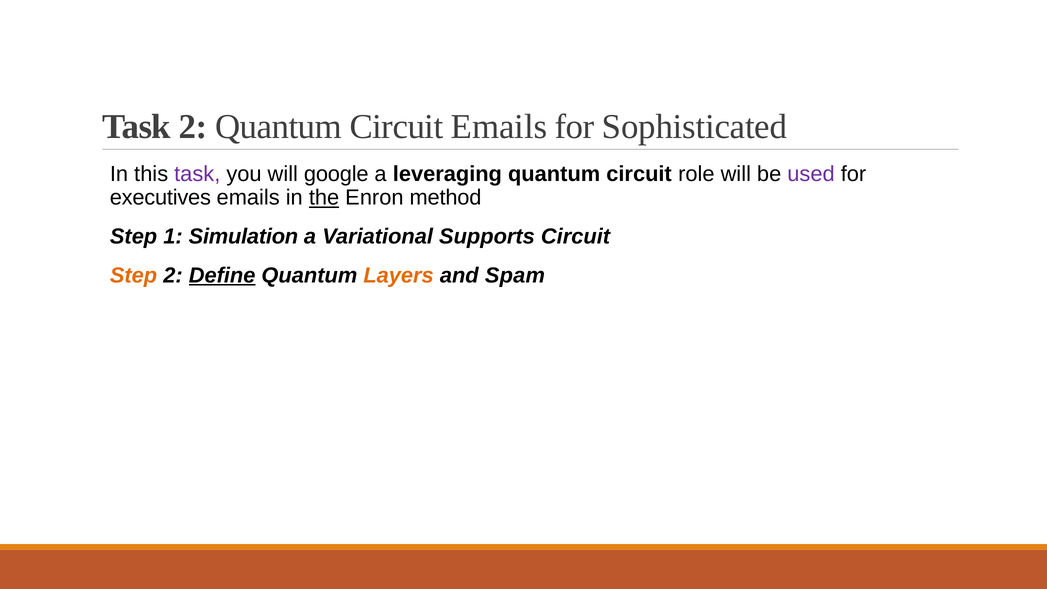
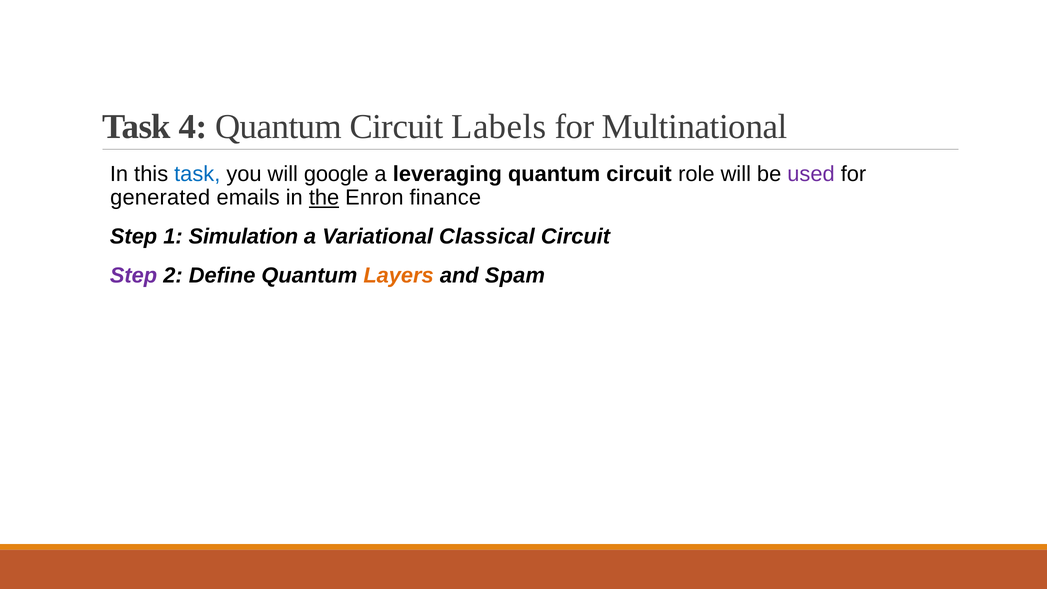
Task 2: 2 -> 4 (193, 127)
Circuit Emails: Emails -> Labels (499, 127)
Sophisticated: Sophisticated -> Multinational (695, 127)
task colour: purple -> blue (197, 174)
executives: executives -> generated (160, 198)
method: method -> finance (445, 198)
Supports: Supports -> Classical (487, 237)
Step colour: orange -> purple (134, 275)
Define underline: present -> none (222, 275)
